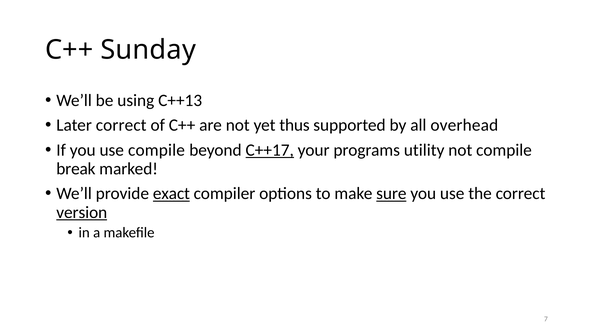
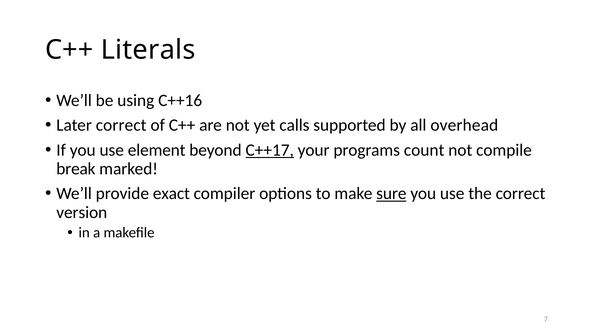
Sunday: Sunday -> Literals (148, 50)
C++13: C++13 -> C++16 (180, 100)
thus: thus -> calls (294, 125)
use compile: compile -> element (157, 150)
utility: utility -> count (424, 150)
exact underline: present -> none (171, 193)
version underline: present -> none (82, 212)
